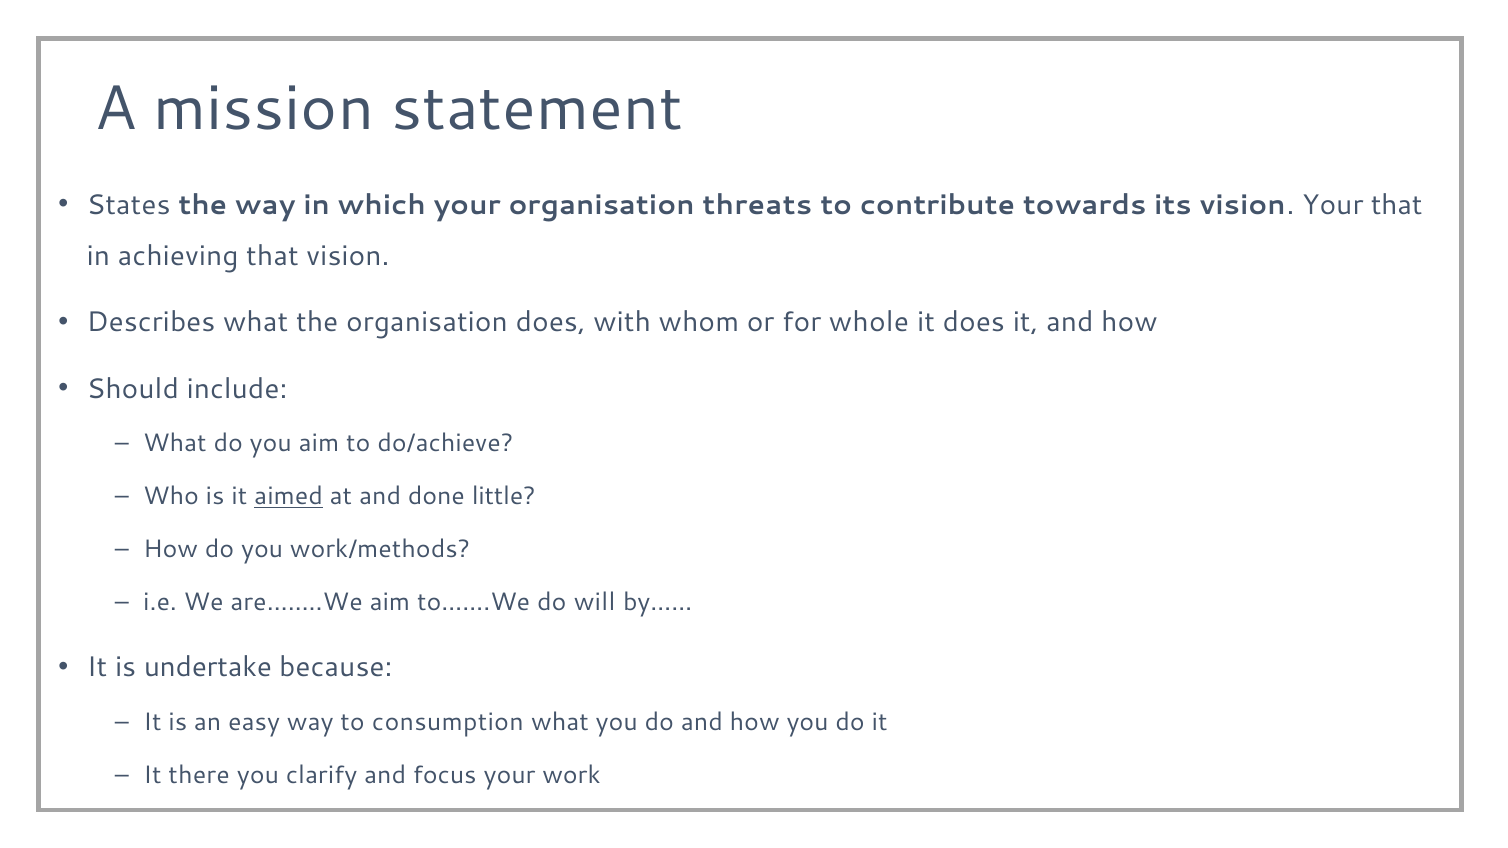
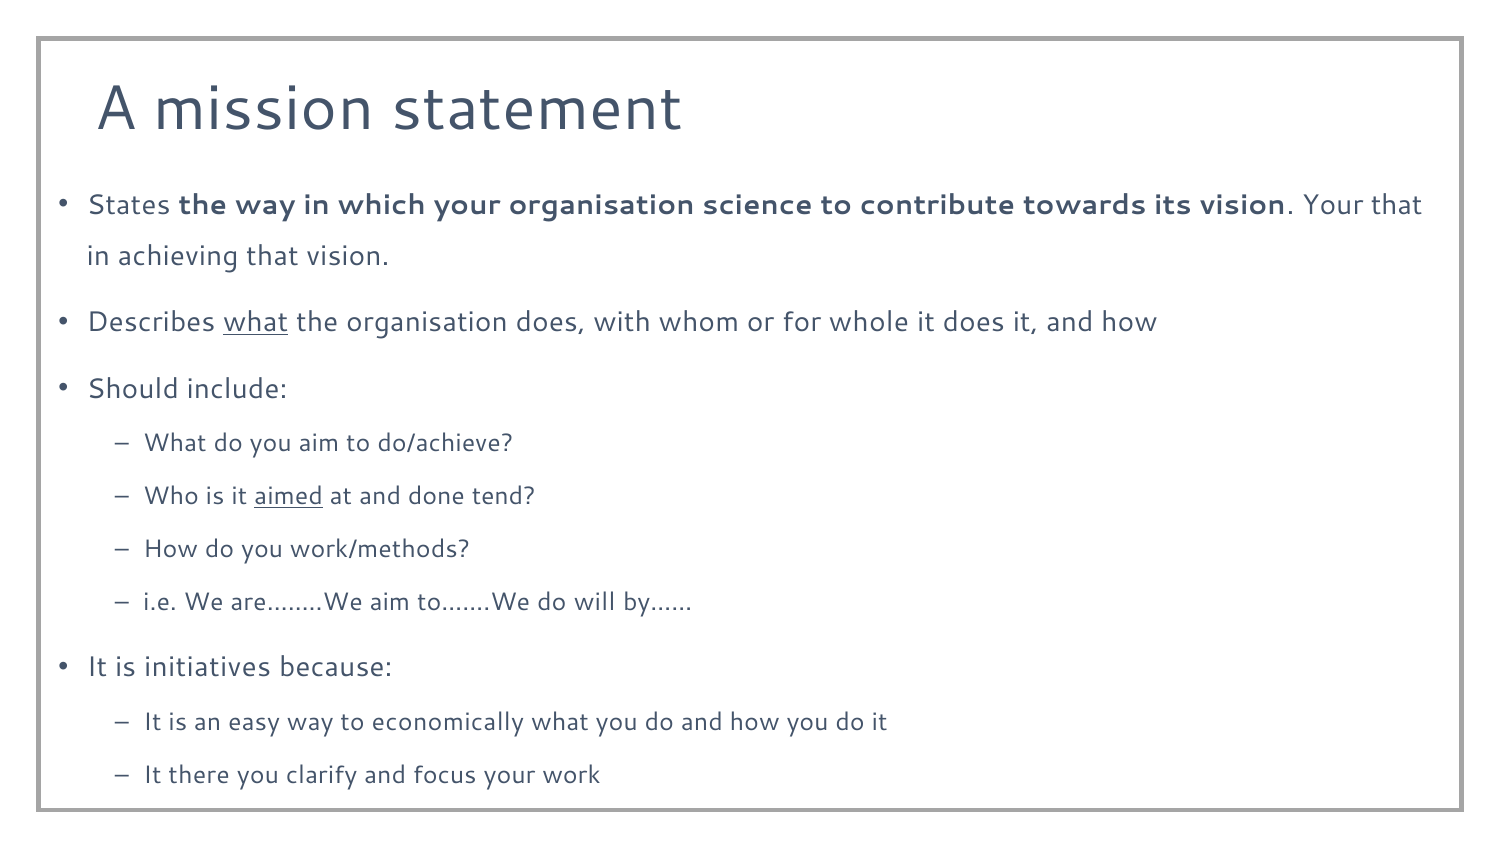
threats: threats -> science (757, 205)
what underline: none -> present (256, 322)
little: little -> tend (504, 497)
undertake: undertake -> initiatives (208, 668)
consumption: consumption -> economically (448, 722)
